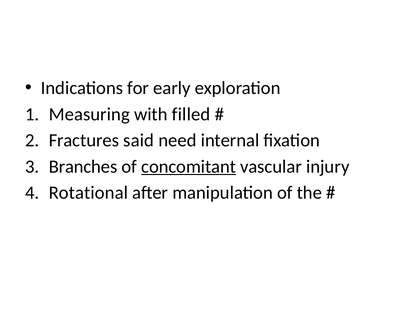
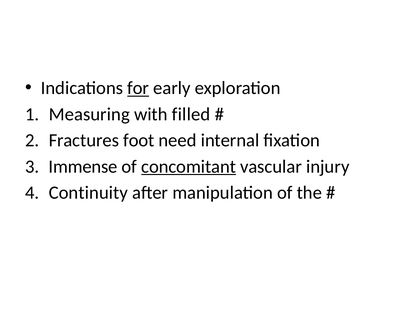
for underline: none -> present (138, 88)
said: said -> foot (139, 140)
Branches: Branches -> Immense (83, 166)
Rotational: Rotational -> Continuity (88, 192)
